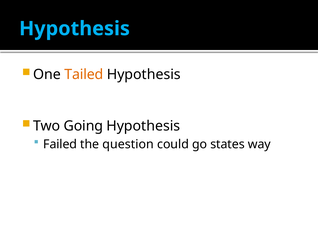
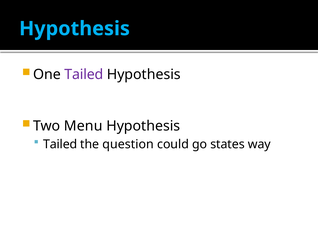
Tailed colour: orange -> purple (84, 74)
Going: Going -> Menu (83, 126)
Failed: Failed -> Tailed (60, 144)
